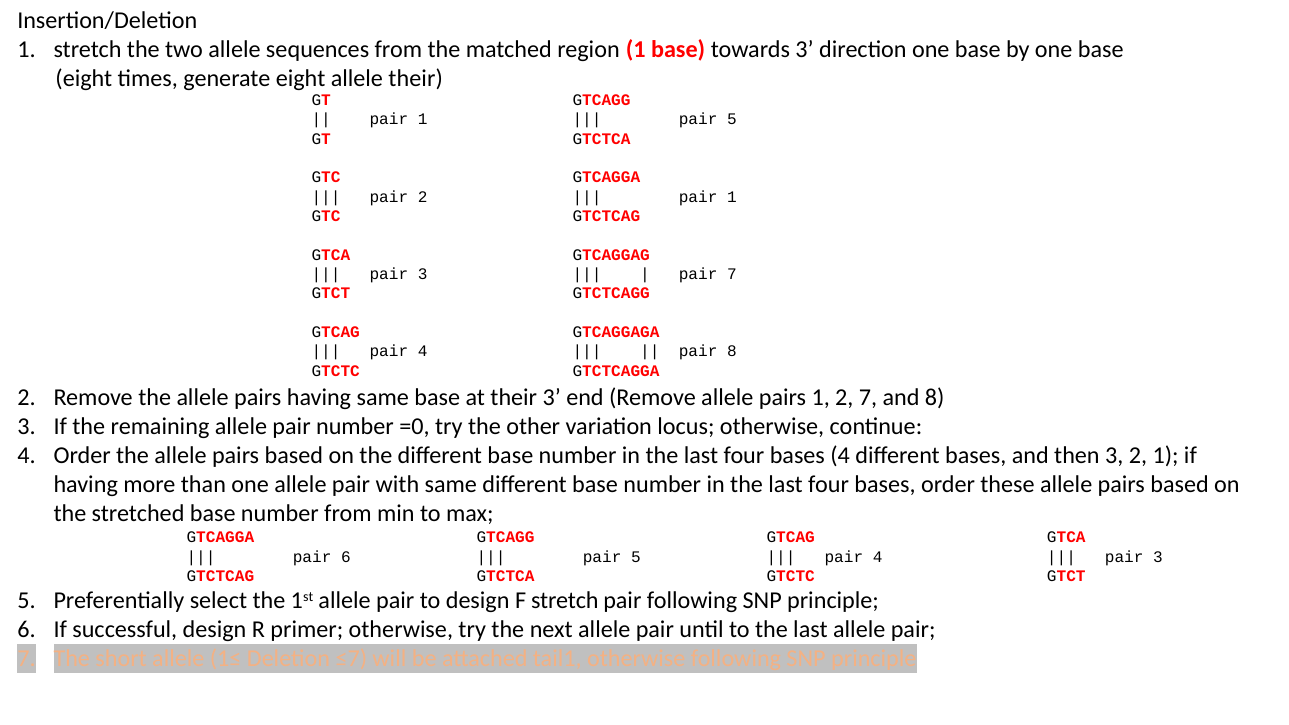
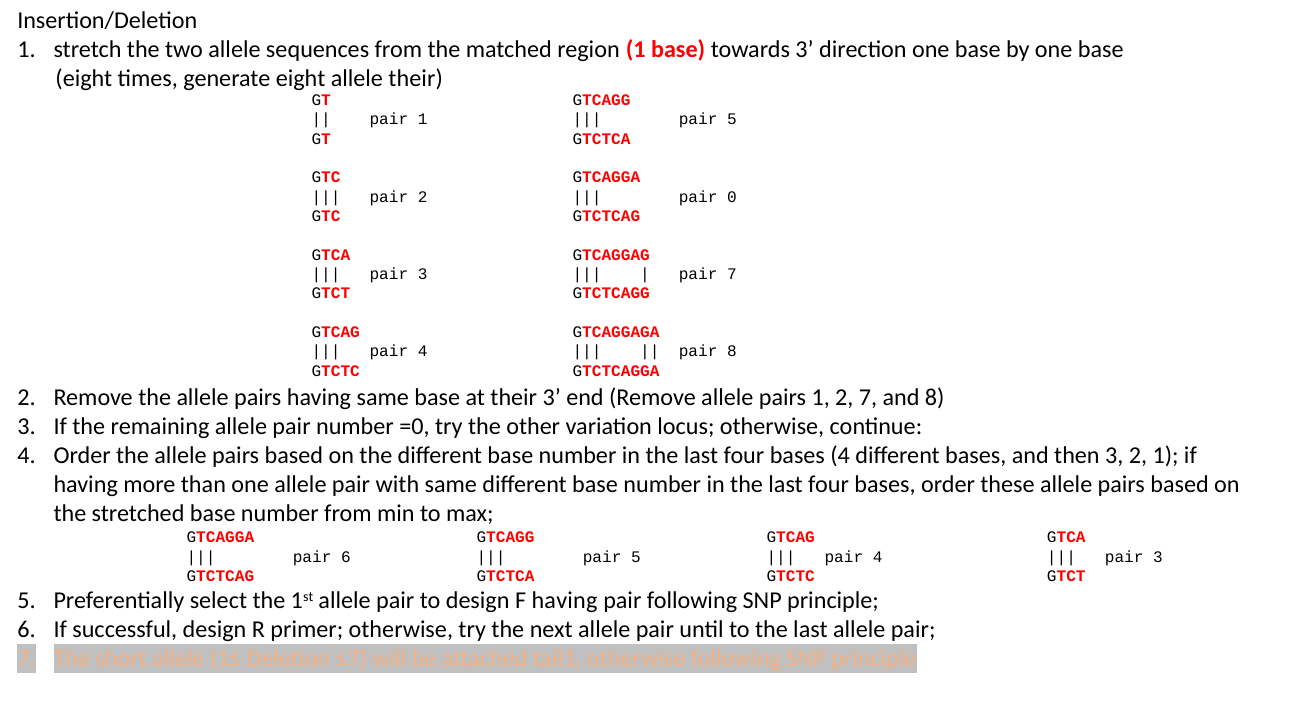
1: 1 -> 0 (732, 197)
F stretch: stretch -> having (564, 601)
